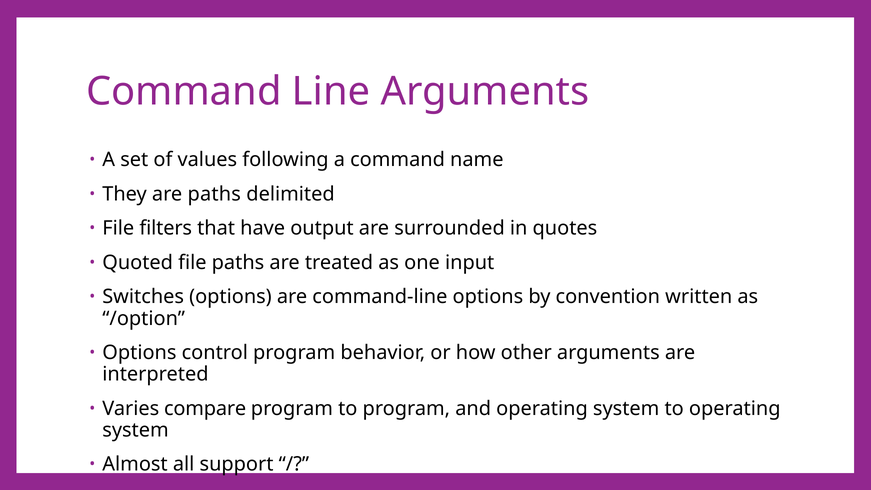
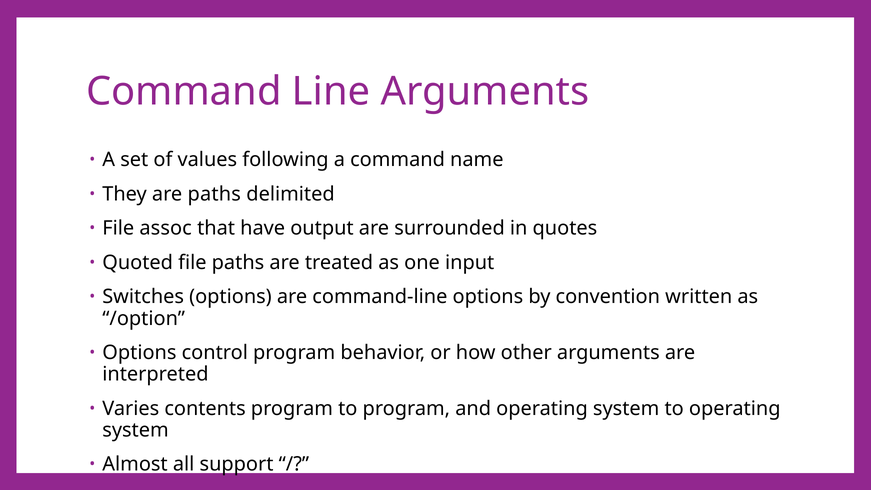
filters: filters -> assoc (166, 228)
compare: compare -> contents (205, 408)
